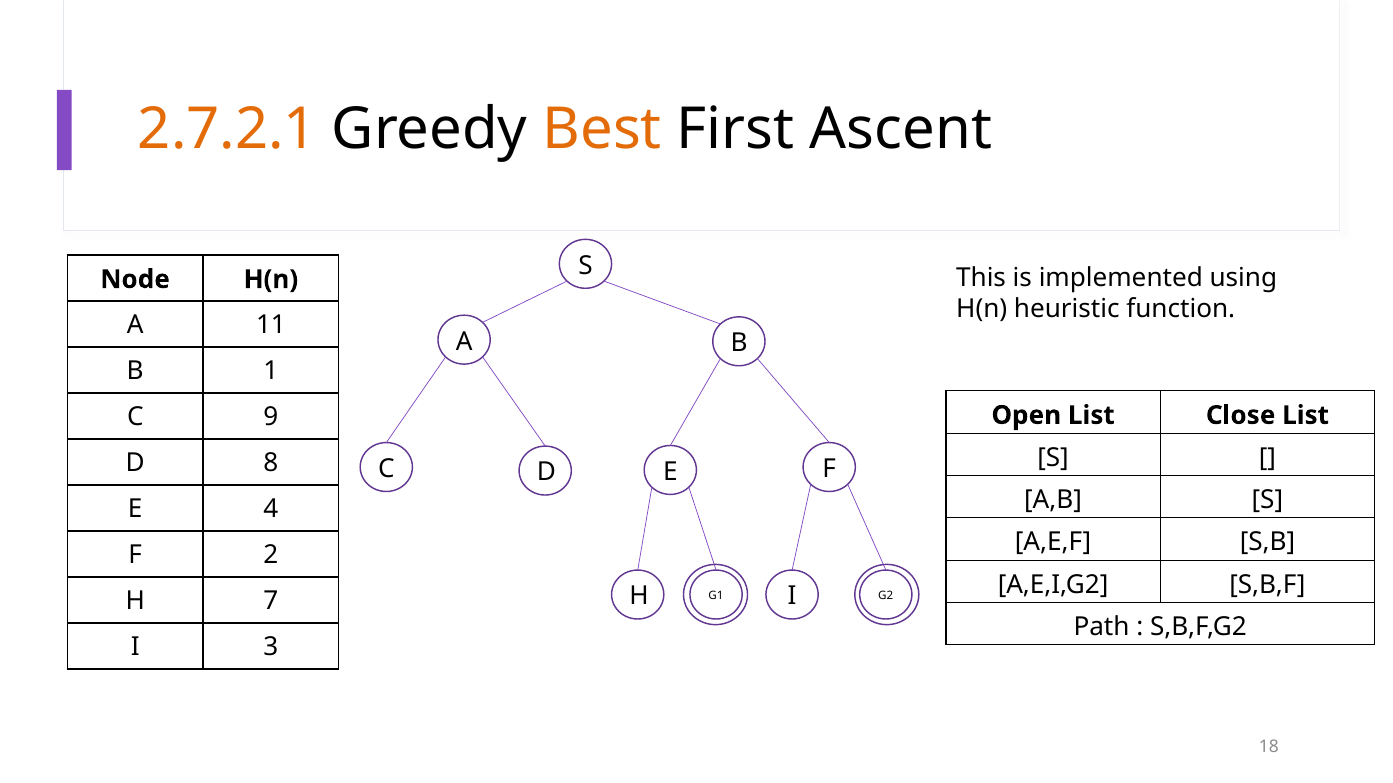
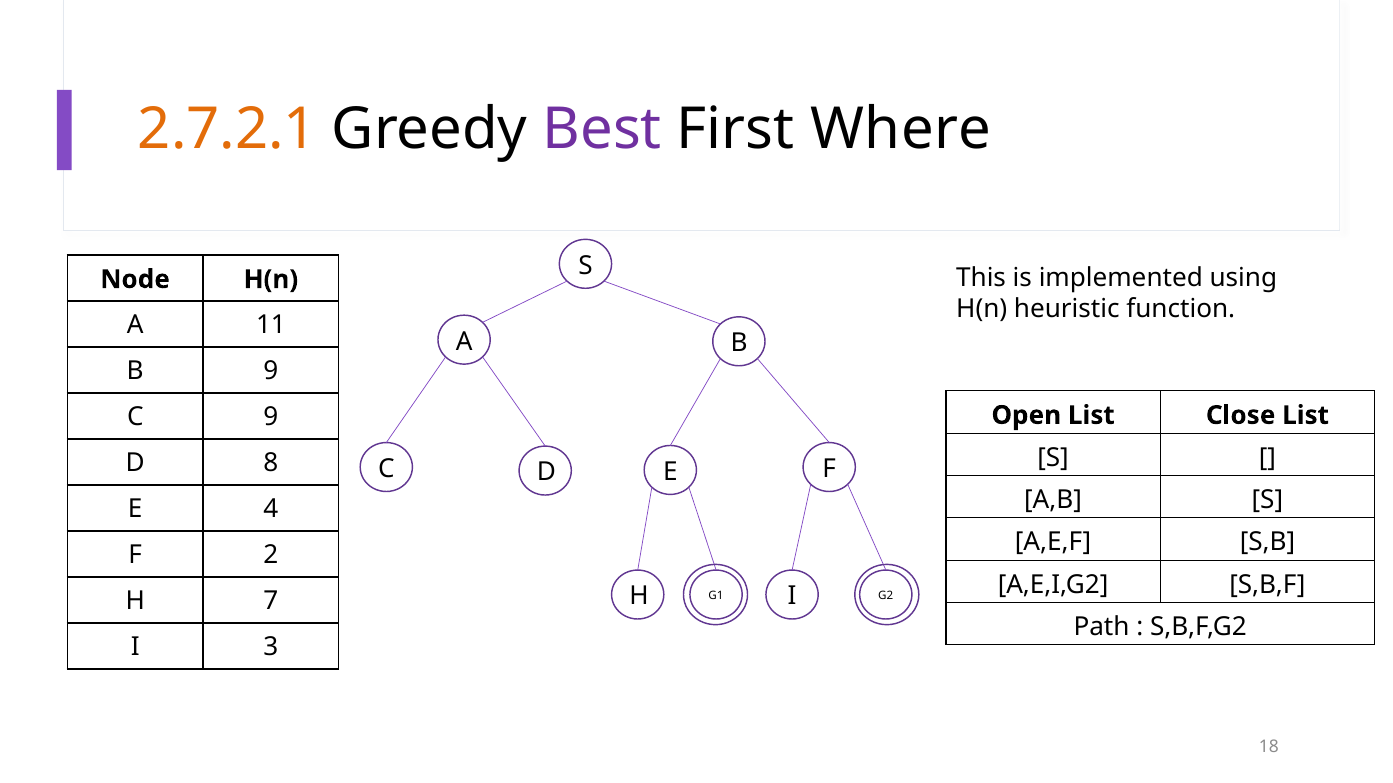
Best colour: orange -> purple (602, 130)
Ascent: Ascent -> Where (901, 130)
B 1: 1 -> 9 (271, 372)
